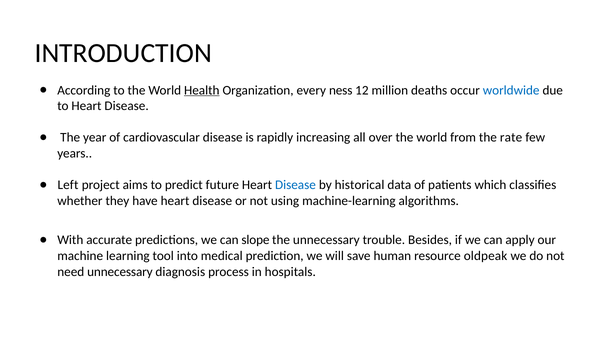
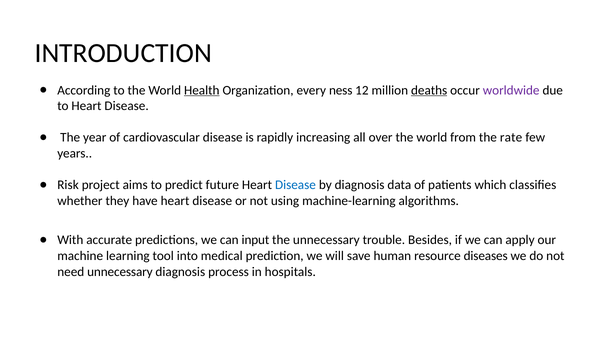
deaths underline: none -> present (429, 90)
worldwide colour: blue -> purple (511, 90)
Left: Left -> Risk (68, 185)
by historical: historical -> diagnosis (360, 185)
slope: slope -> input (255, 240)
oldpeak: oldpeak -> diseases (486, 256)
